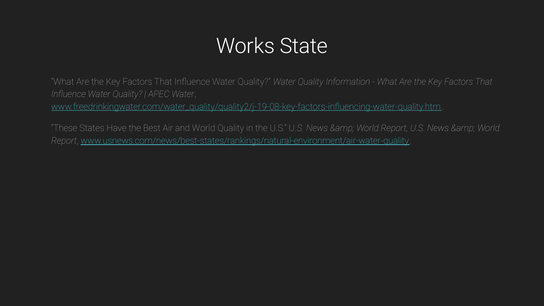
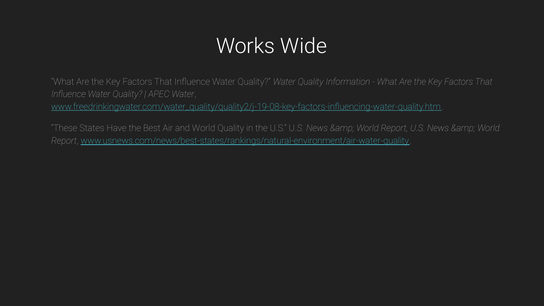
State: State -> Wide (304, 46)
